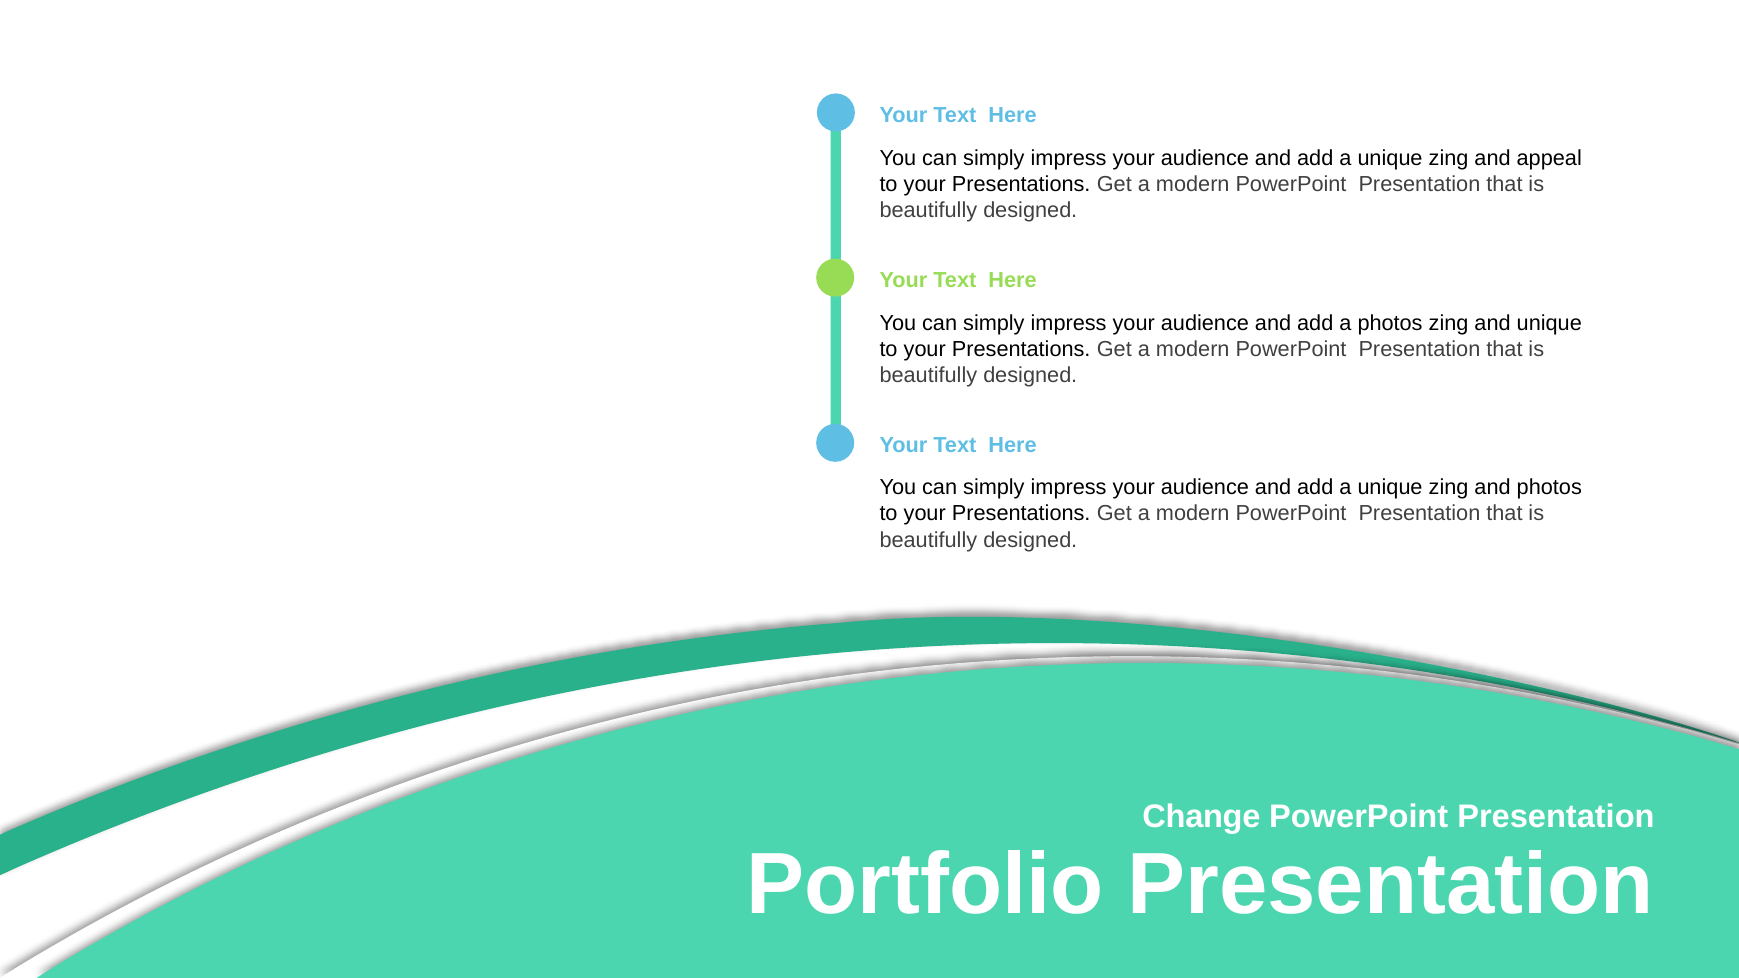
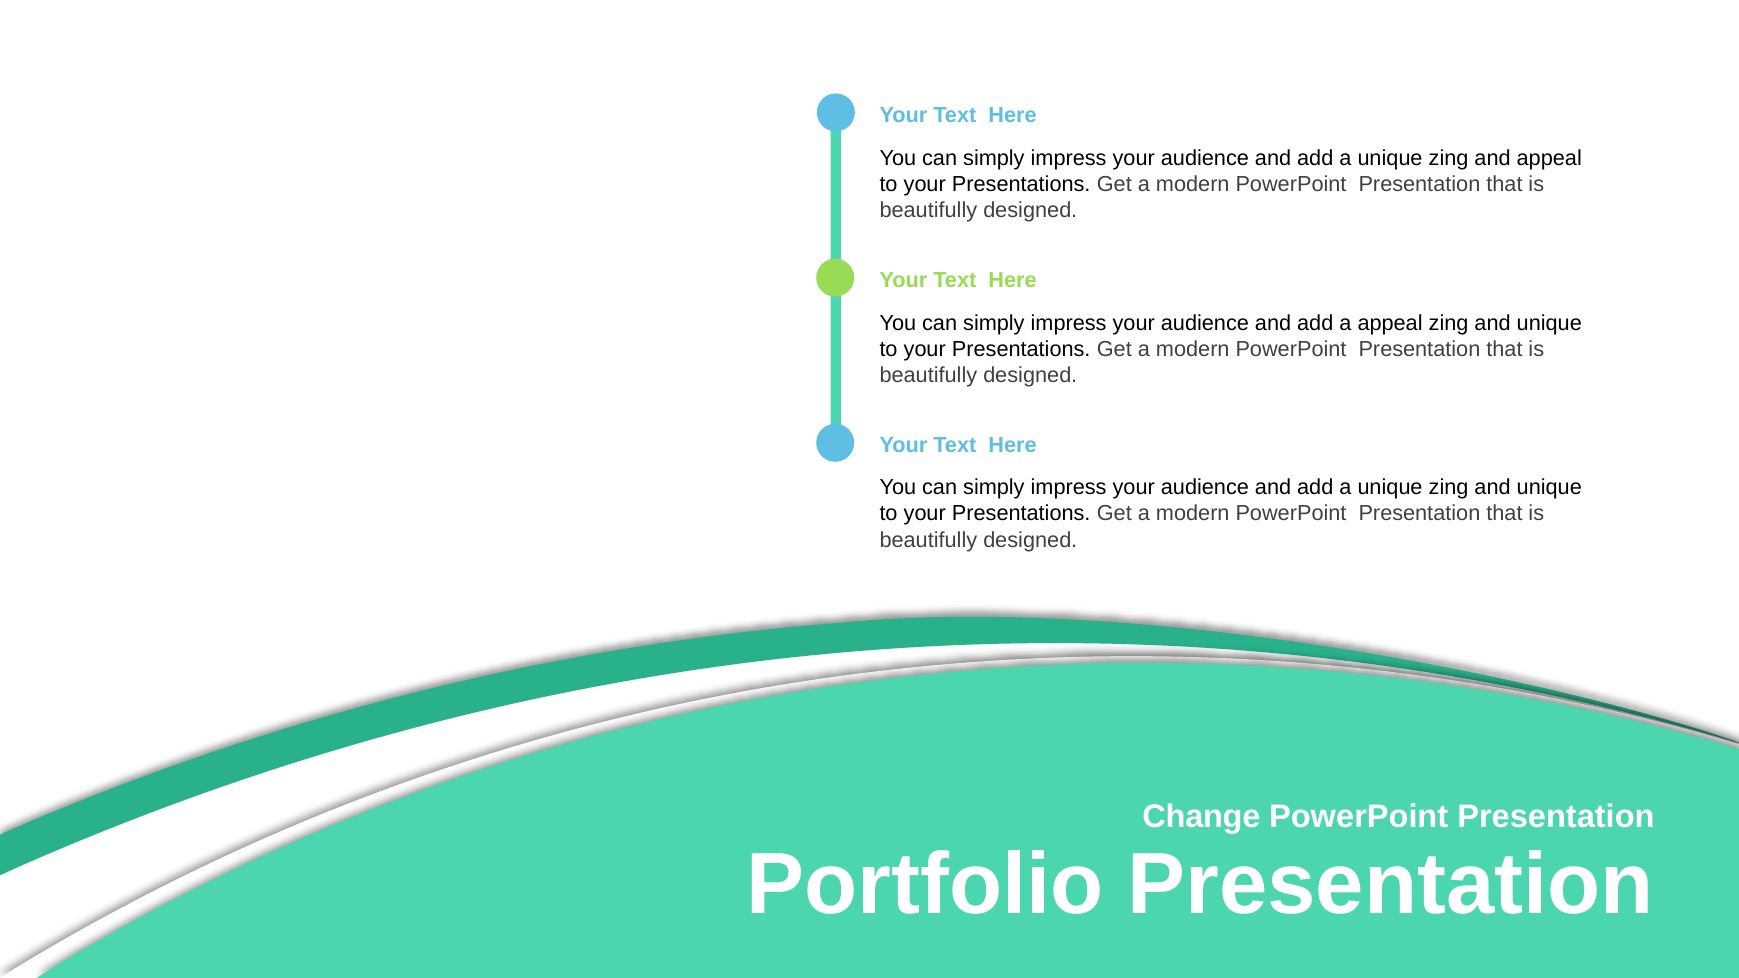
a photos: photos -> appeal (1390, 323)
unique zing and photos: photos -> unique (1549, 488)
